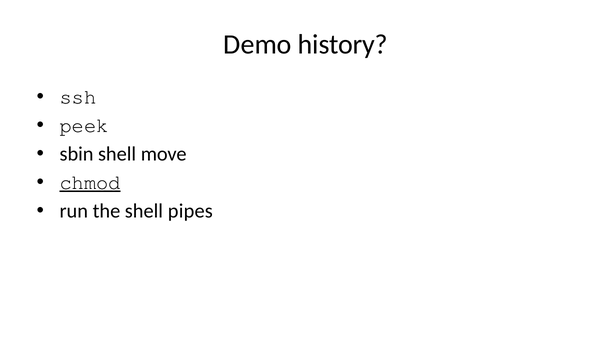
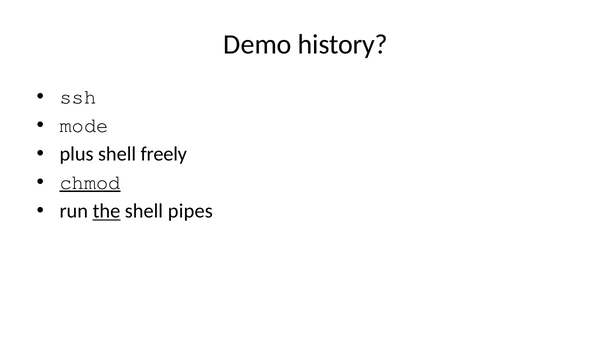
peek: peek -> mode (84, 125)
sbin: sbin -> plus (77, 154)
move: move -> freely (164, 154)
the underline: none -> present (106, 211)
